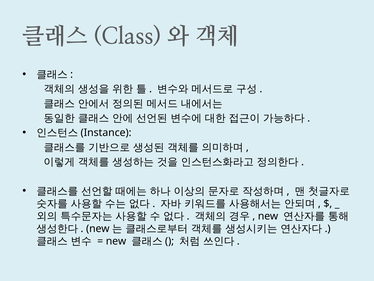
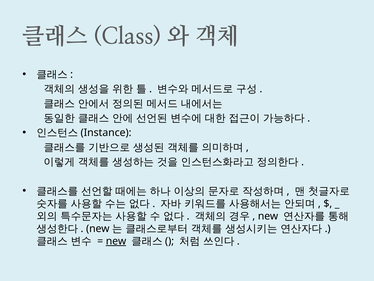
new underline: none -> present (116, 241)
